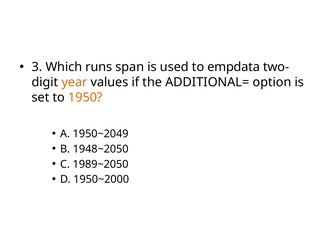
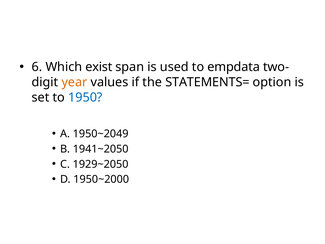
3: 3 -> 6 (37, 67)
runs: runs -> exist (99, 67)
ADDITIONAL=: ADDITIONAL= -> STATEMENTS= (207, 82)
1950 colour: orange -> blue (85, 97)
1948~2050: 1948~2050 -> 1941~2050 (101, 149)
1989~2050: 1989~2050 -> 1929~2050 (101, 164)
